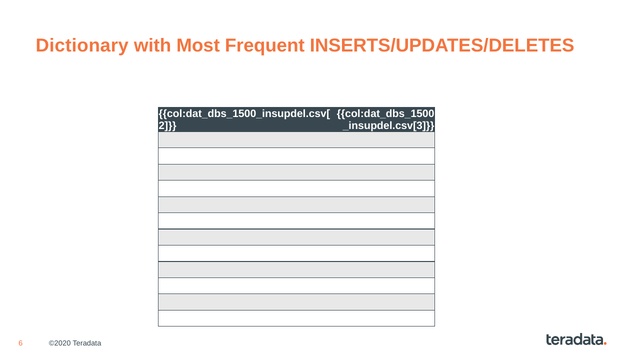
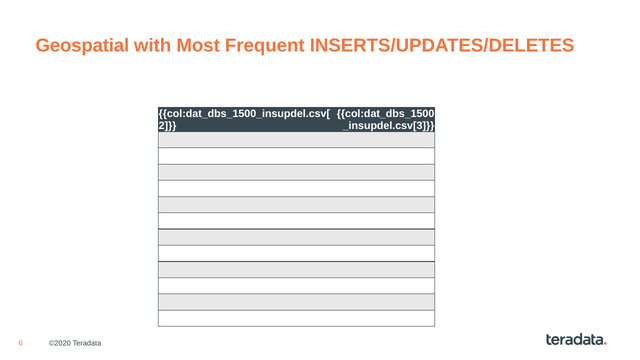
Dictionary: Dictionary -> Geospatial (82, 46)
